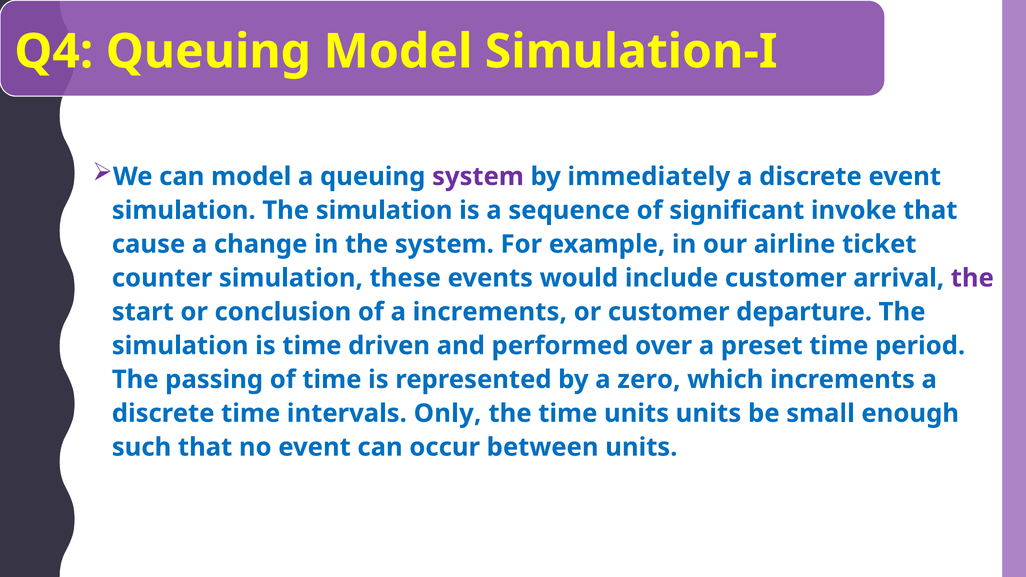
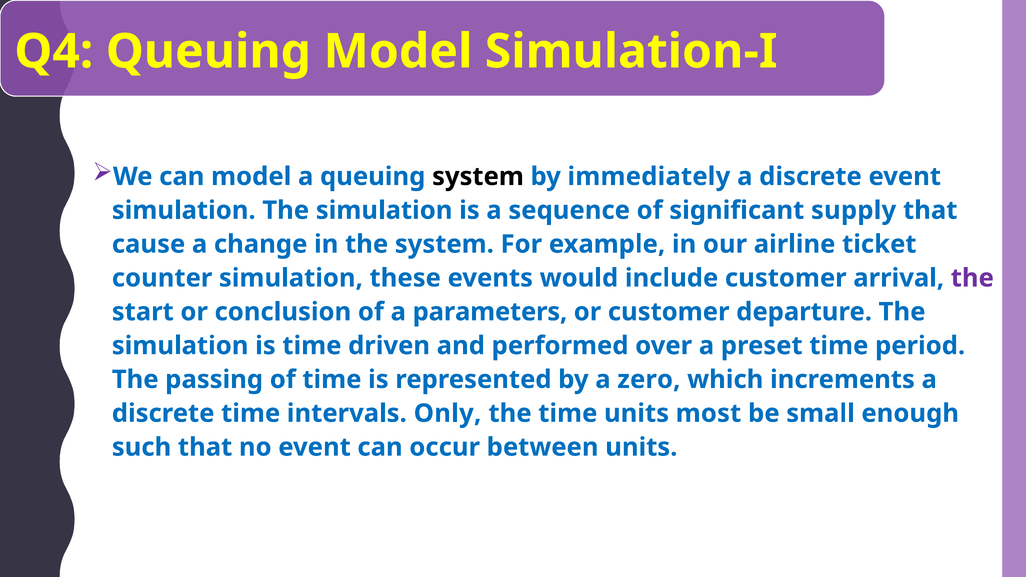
system colour: purple -> black (478, 177)
invoke: invoke -> supply (854, 210)
a increments: increments -> parameters (490, 312)
units units: units -> most (708, 413)
